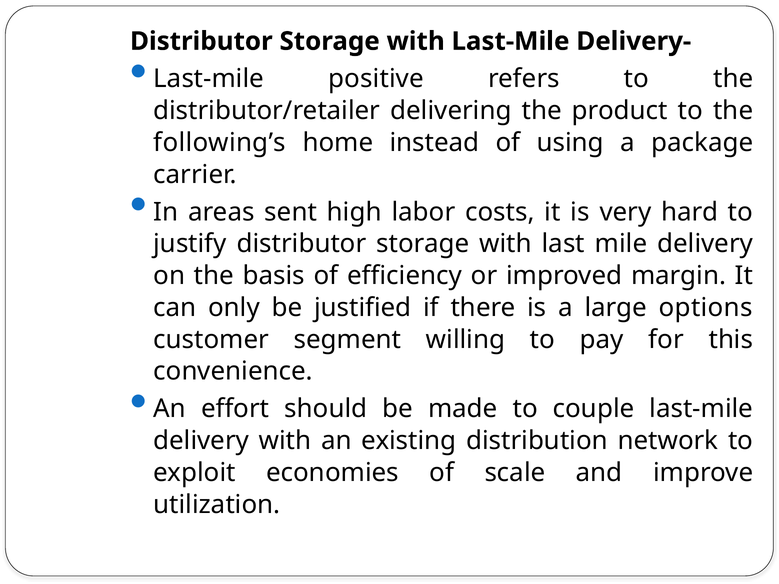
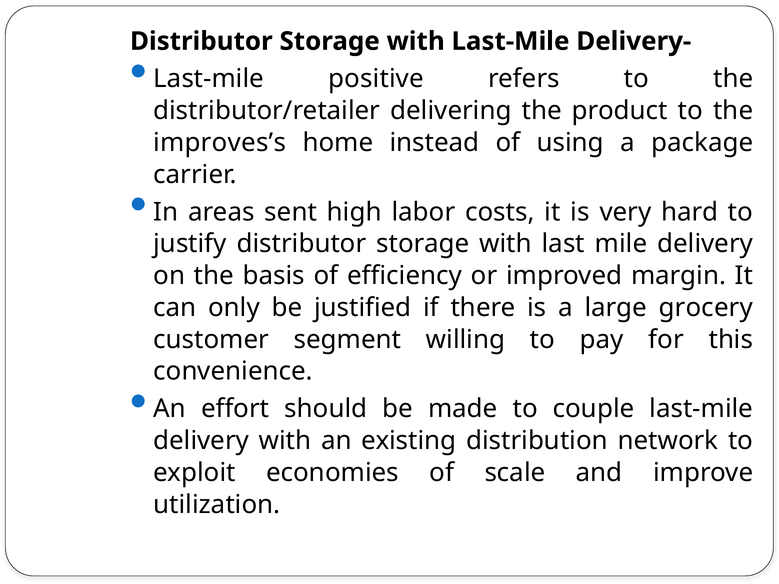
following’s: following’s -> improves’s (220, 143)
options: options -> grocery (706, 308)
